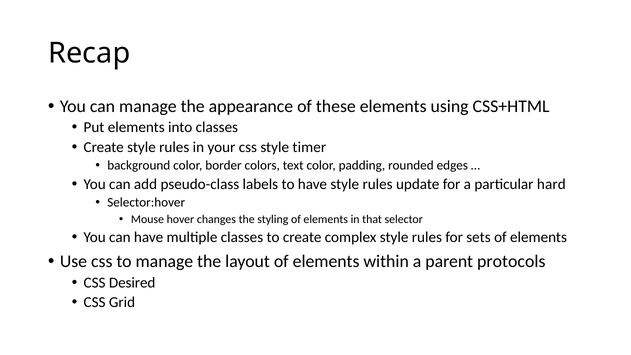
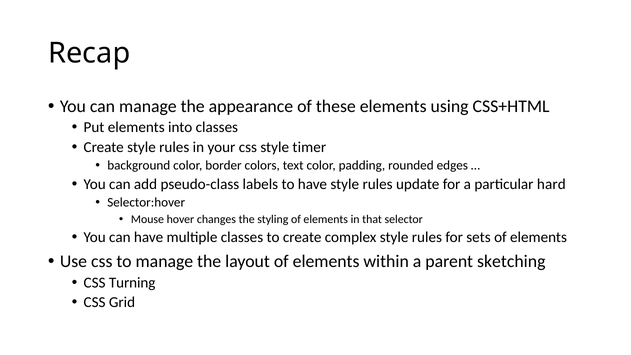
protocols: protocols -> sketching (511, 262)
Desired: Desired -> Turning (132, 283)
